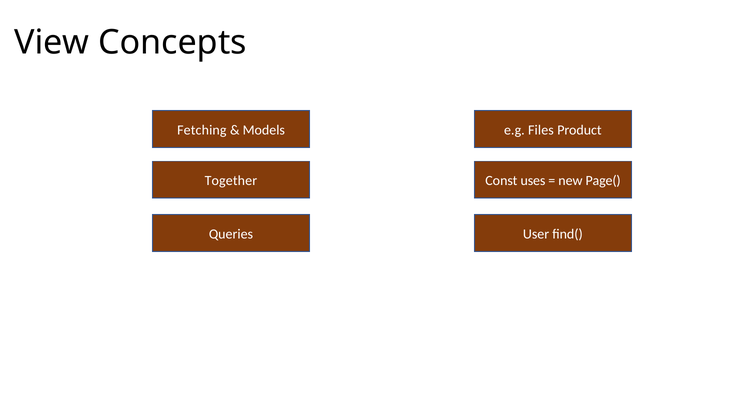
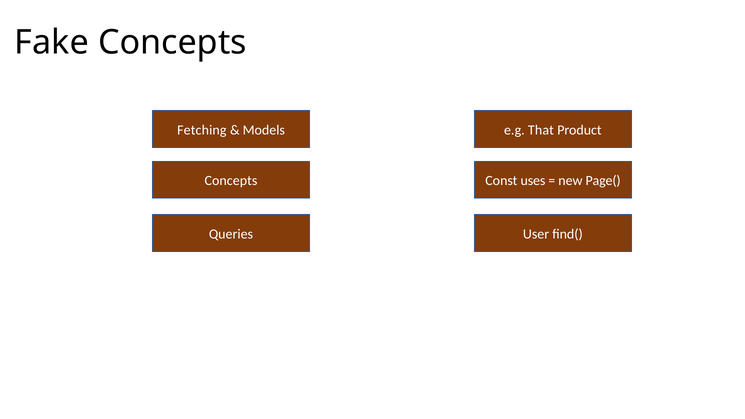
View: View -> Fake (52, 42)
Files: Files -> That (541, 130)
Together: Together -> Concepts (231, 181)
